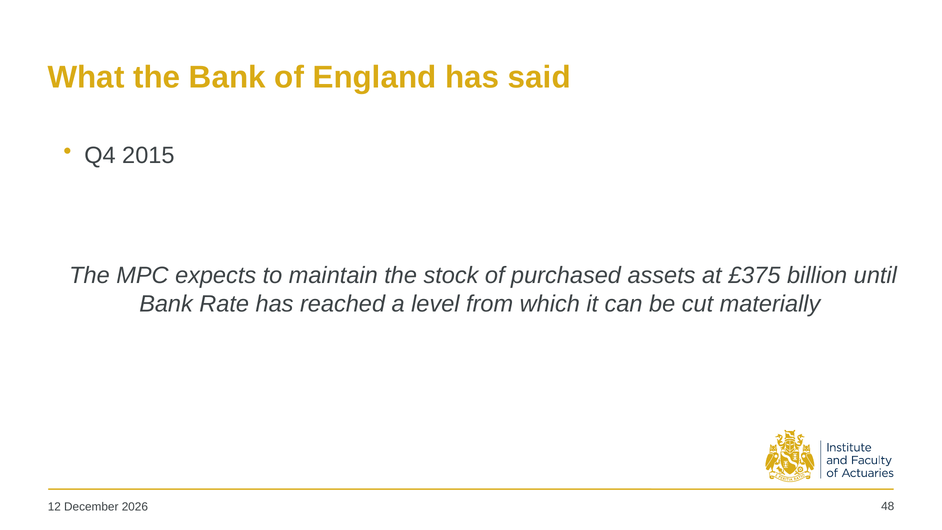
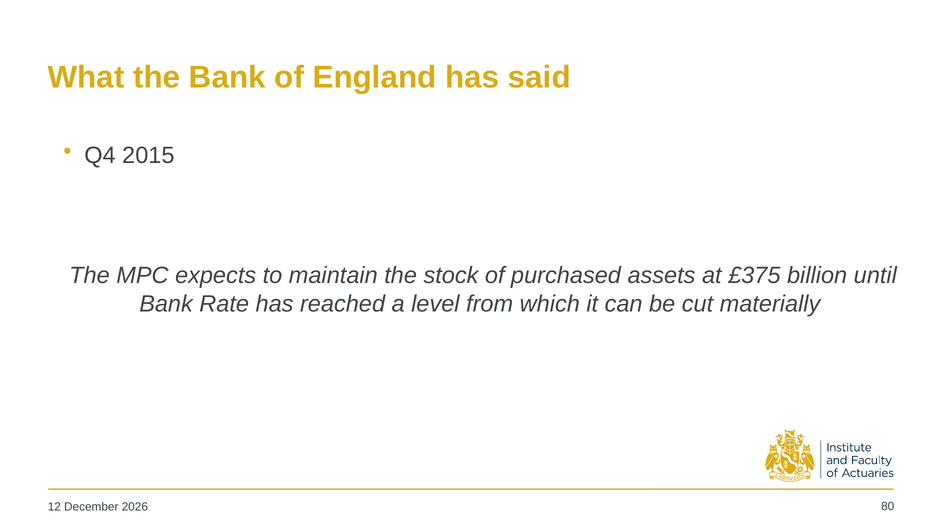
48: 48 -> 80 (888, 506)
